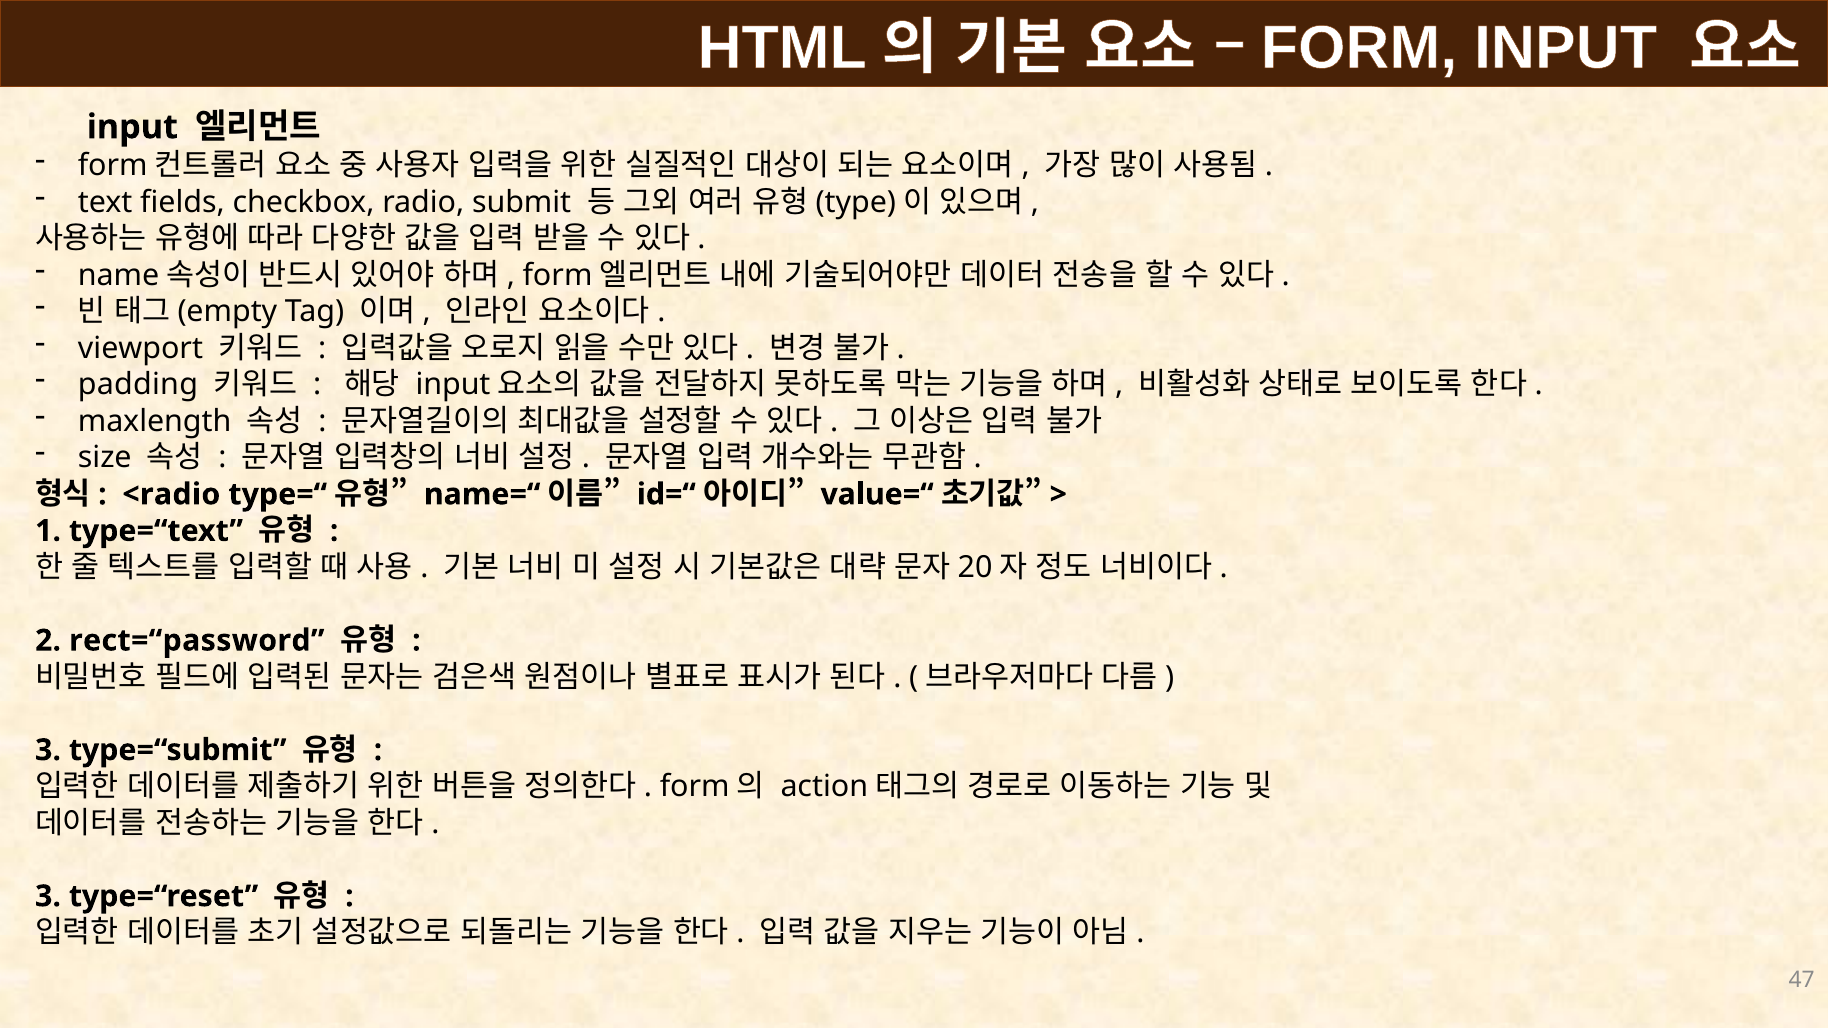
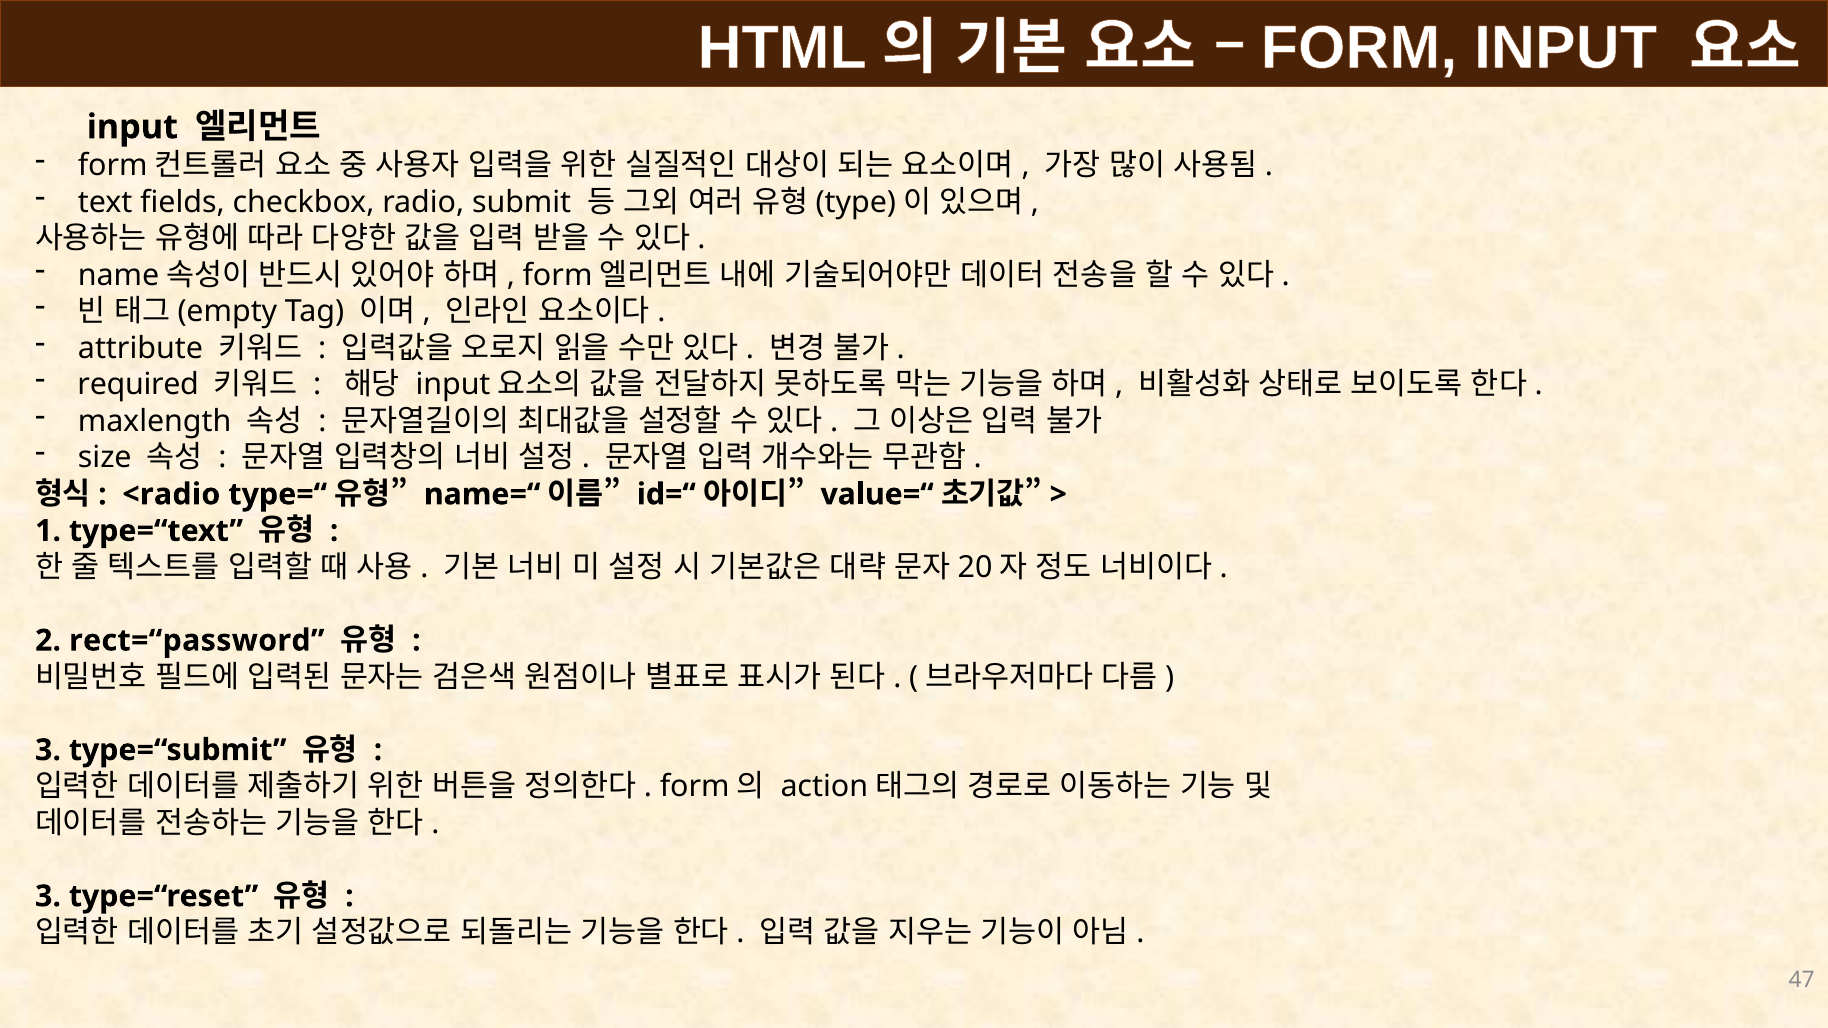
viewport: viewport -> attribute (141, 348)
padding: padding -> required (138, 385)
